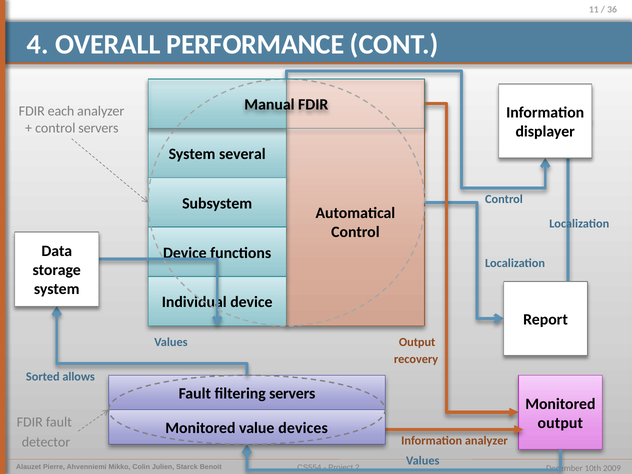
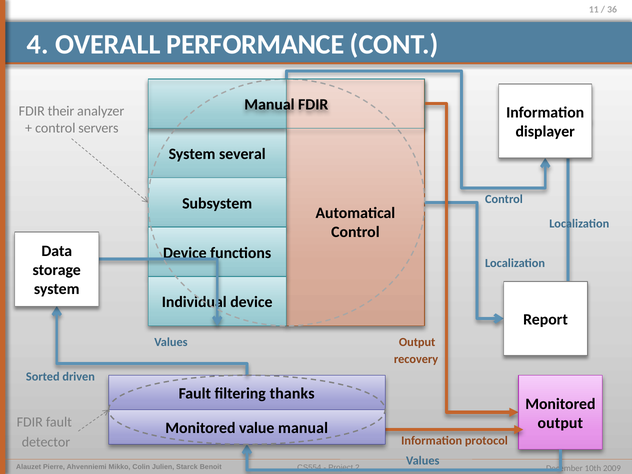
each: each -> their (61, 111)
allows: allows -> driven (79, 377)
filtering servers: servers -> thanks (292, 394)
value devices: devices -> manual (303, 428)
Information analyzer: analyzer -> protocol (486, 441)
